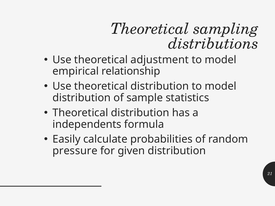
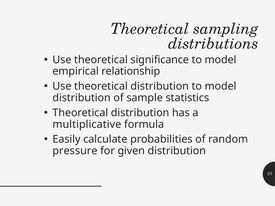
adjustment: adjustment -> significance (160, 60)
independents: independents -> multiplicative (87, 124)
